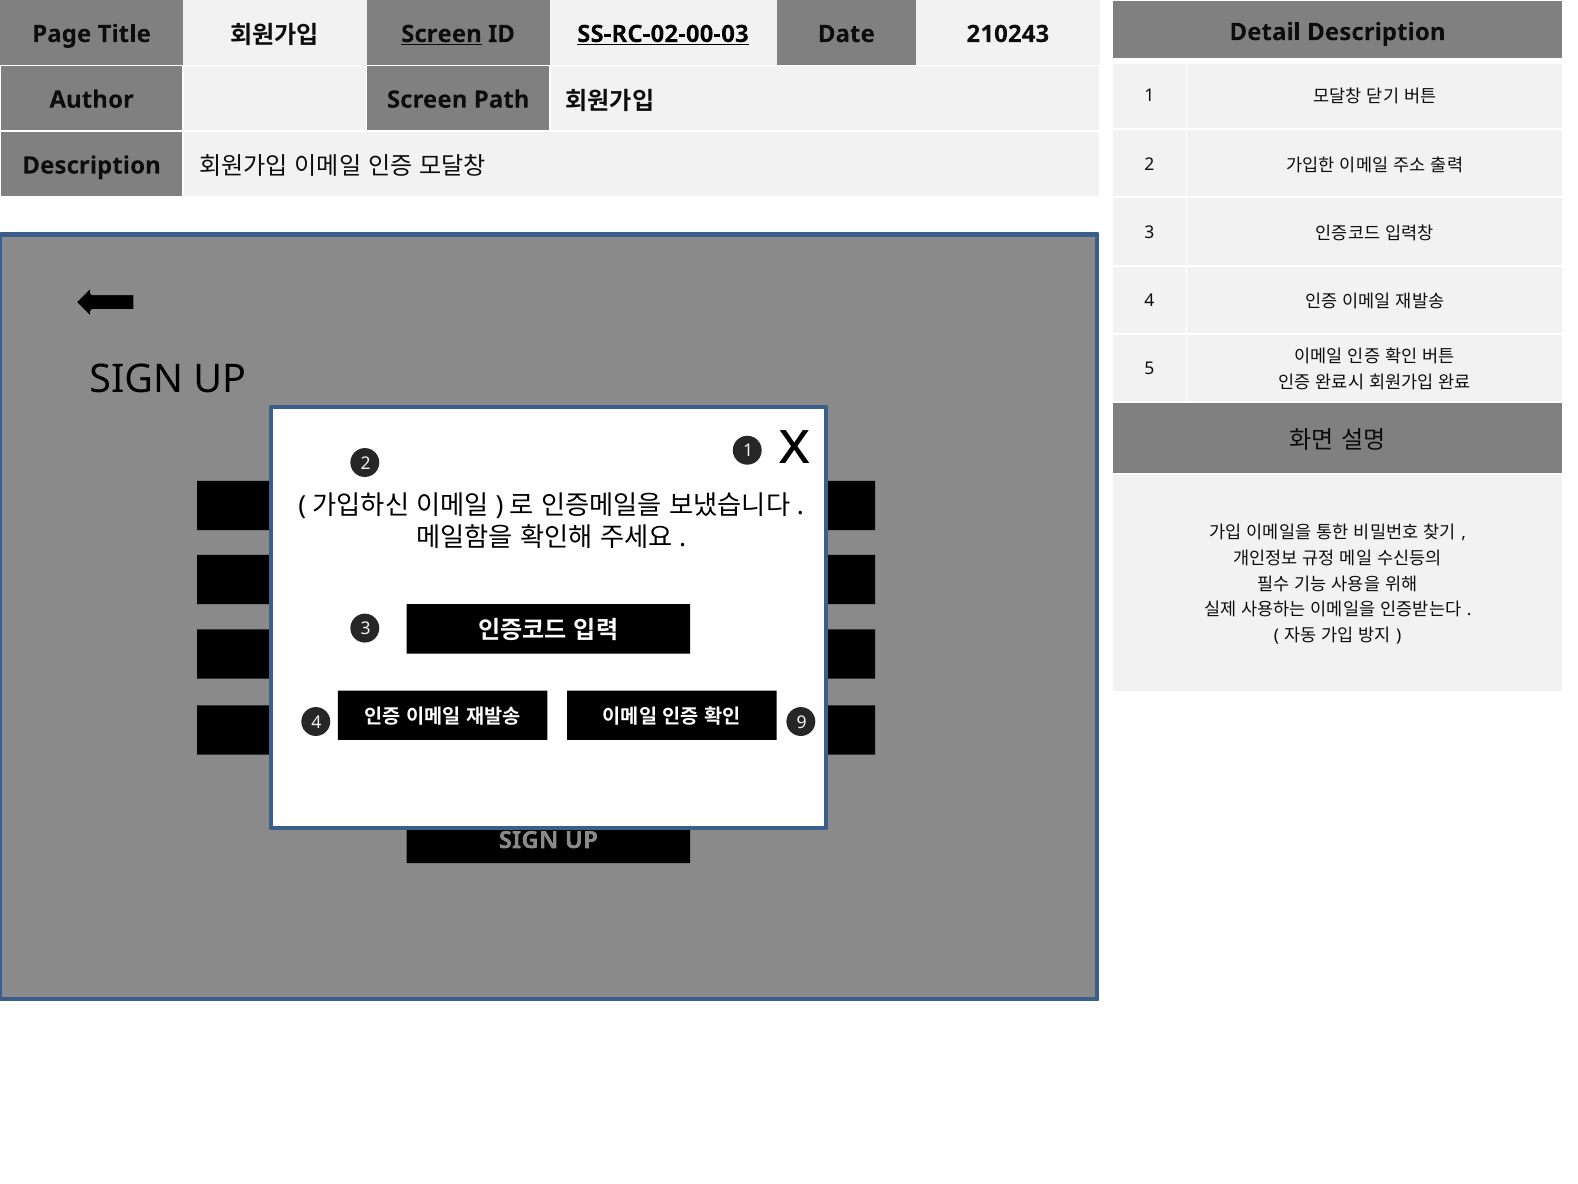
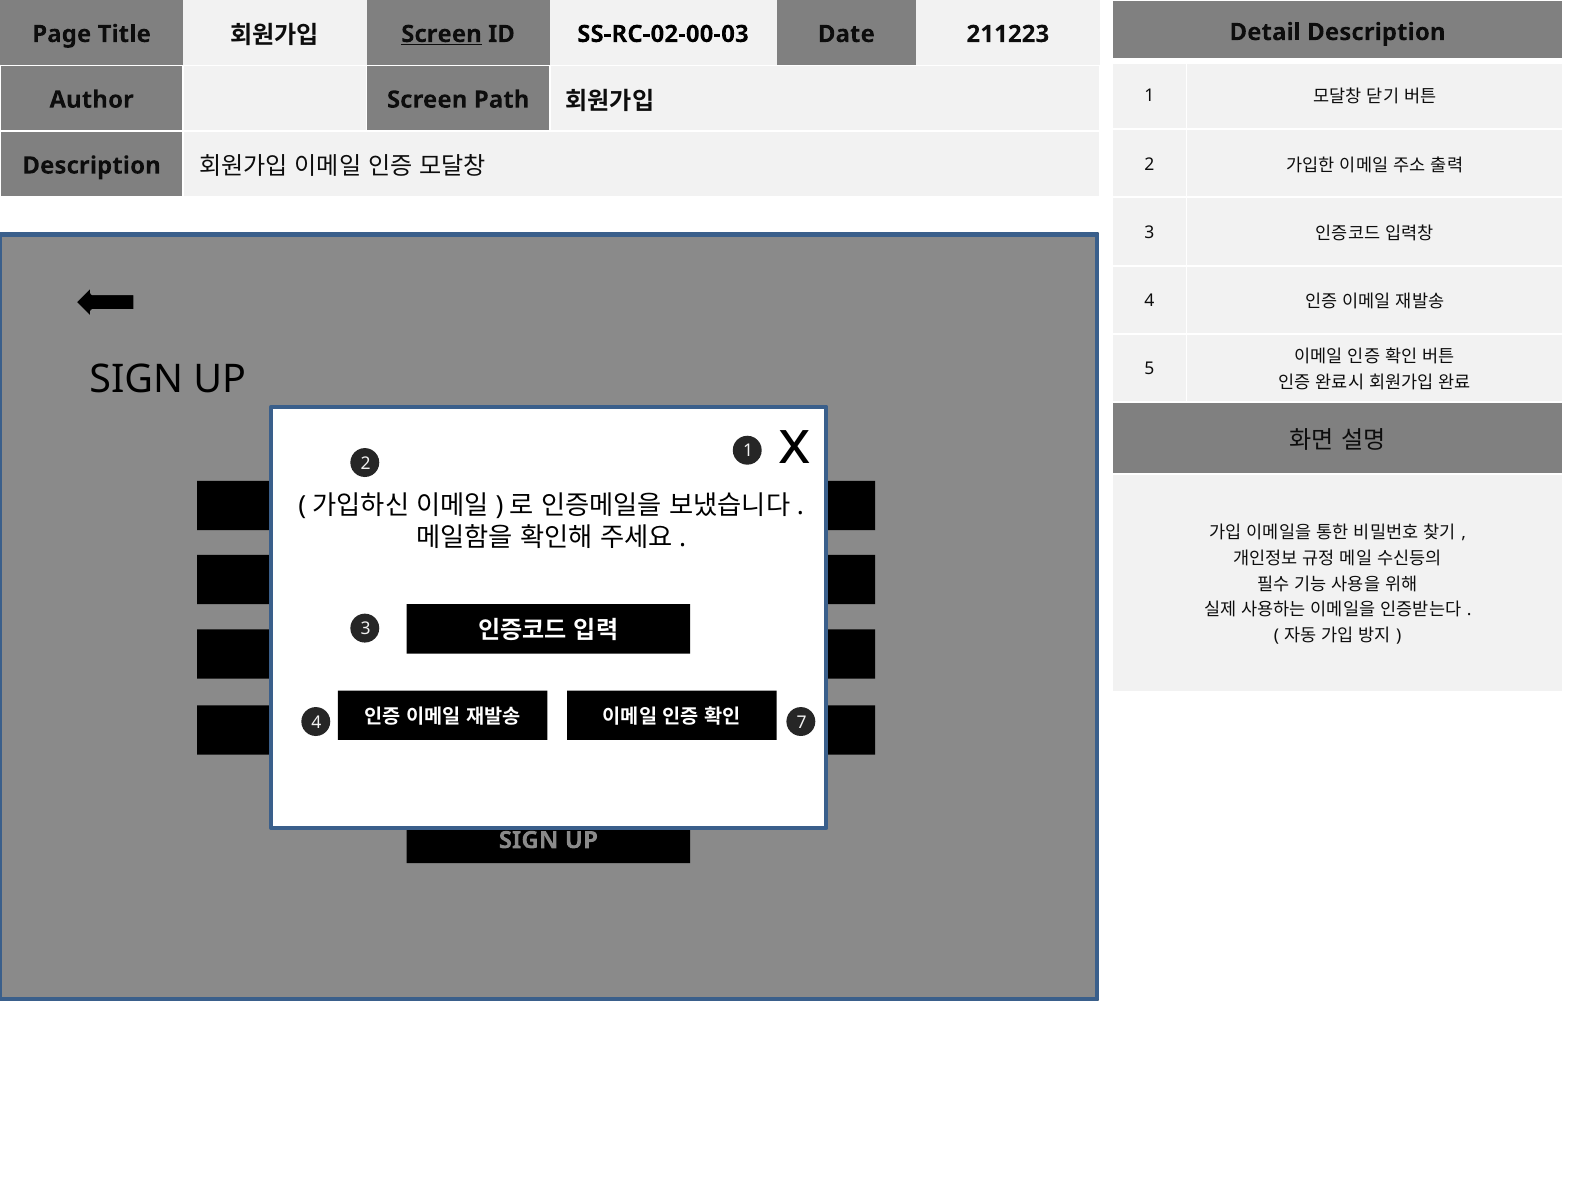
SS-RC-02-00-03 underline: present -> none (663, 34)
210243: 210243 -> 211223 (1008, 34)
9: 9 -> 7 (802, 722)
